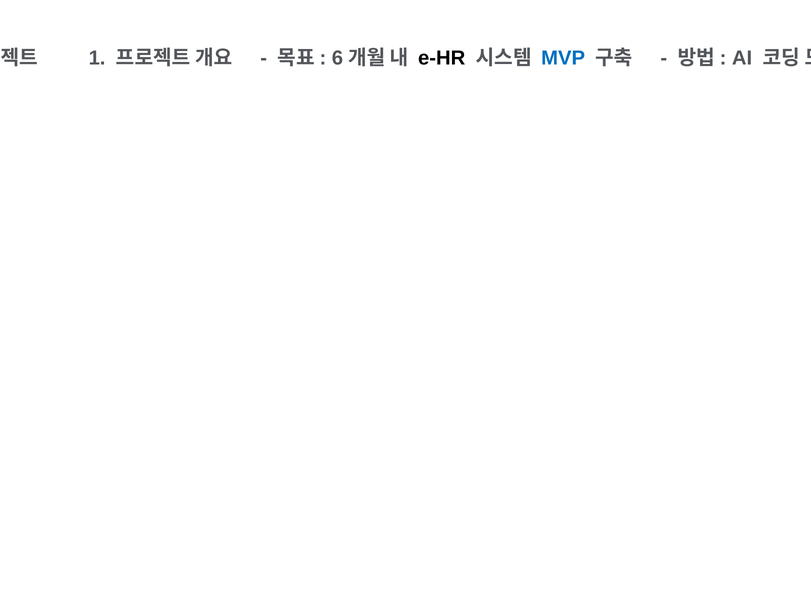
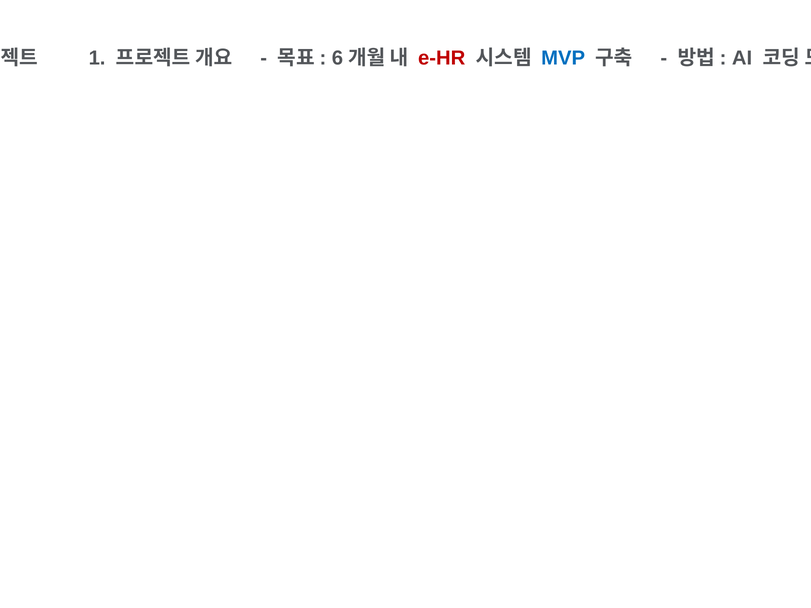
e-HR colour: black -> red (442, 58)
